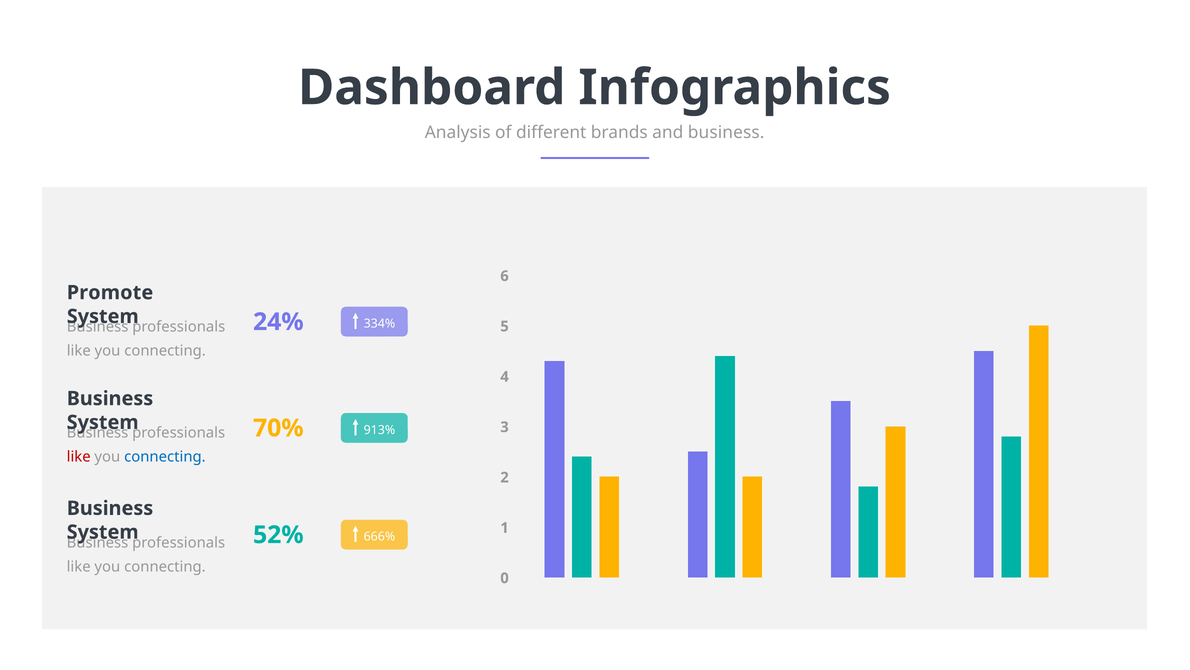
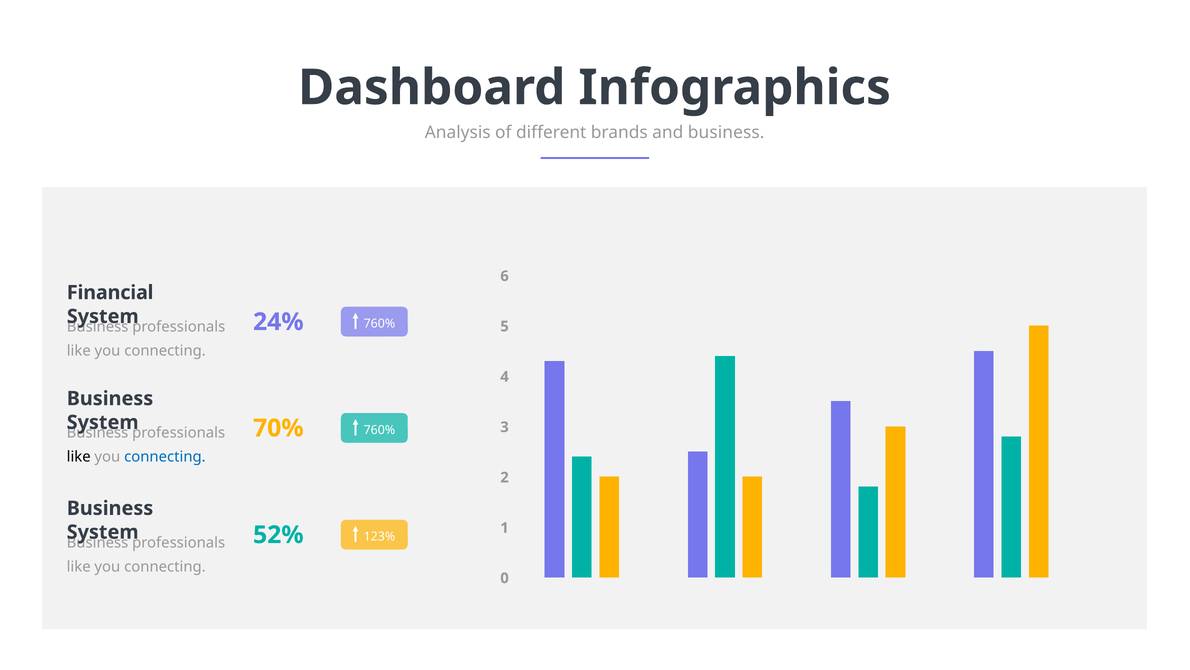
Promote: Promote -> Financial (110, 292)
24% 334%: 334% -> 760% (379, 323)
70% 913%: 913% -> 760% (379, 430)
like colour: red -> black (79, 456)
666%: 666% -> 123% (379, 536)
